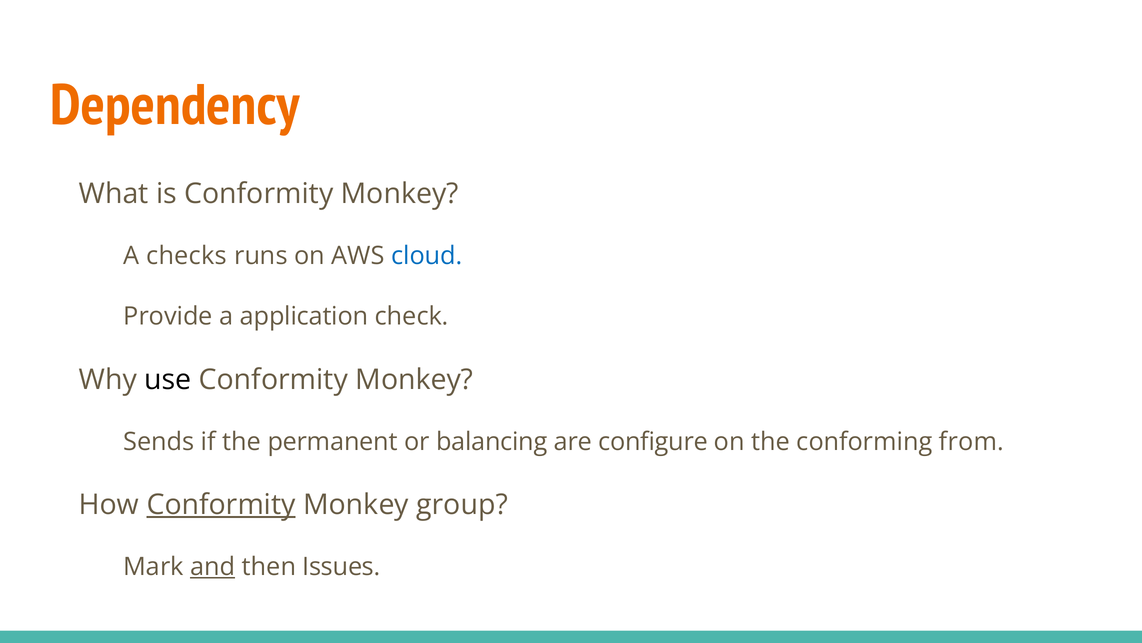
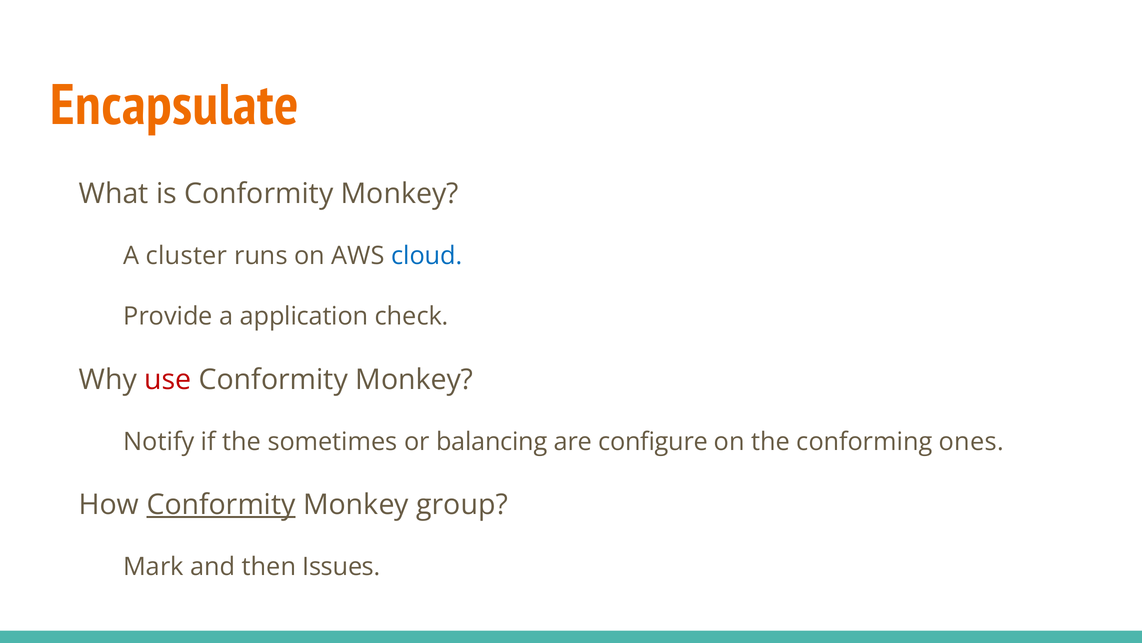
Dependency: Dependency -> Encapsulate (175, 105)
checks: checks -> cluster (187, 256)
use colour: black -> red (168, 379)
Sends: Sends -> Notify (159, 441)
permanent: permanent -> sometimes (333, 441)
from: from -> ones (971, 441)
and underline: present -> none (213, 566)
